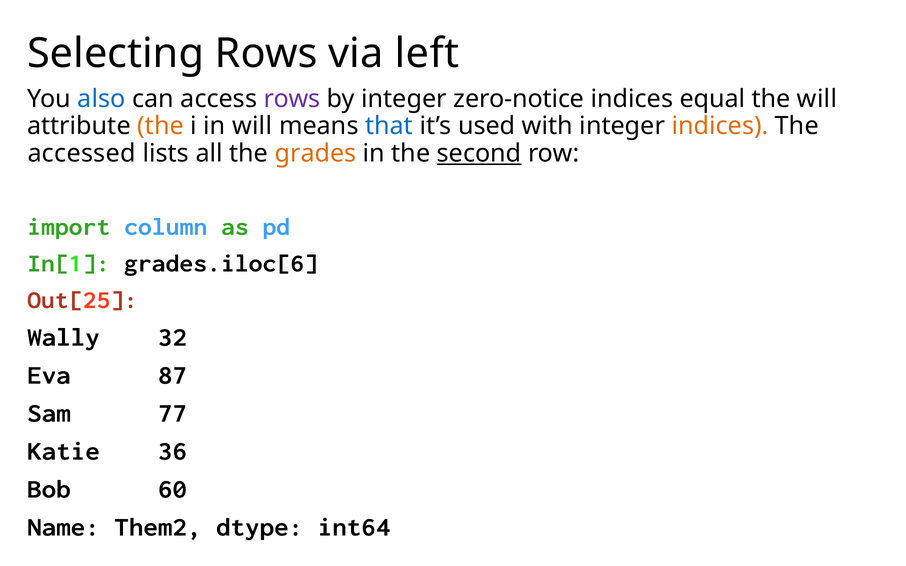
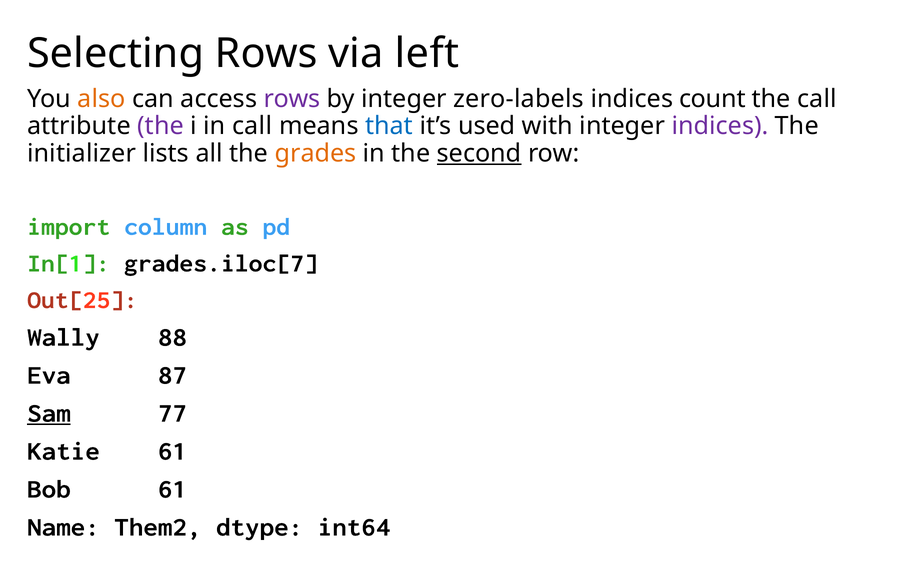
also colour: blue -> orange (101, 99)
zero-notice: zero-notice -> zero-labels (519, 99)
equal: equal -> count (712, 99)
the will: will -> call (817, 99)
the colour: orange -> purple (161, 126)
in will: will -> call (252, 126)
indices colour: orange -> purple (720, 126)
accessed: accessed -> initializer (82, 153)
grades.iloc[6: grades.iloc[6 -> grades.iloc[7 (221, 263)
32: 32 -> 88 (172, 337)
Sam underline: none -> present (49, 413)
Katie 36: 36 -> 61 (172, 451)
Bob 60: 60 -> 61 (172, 489)
